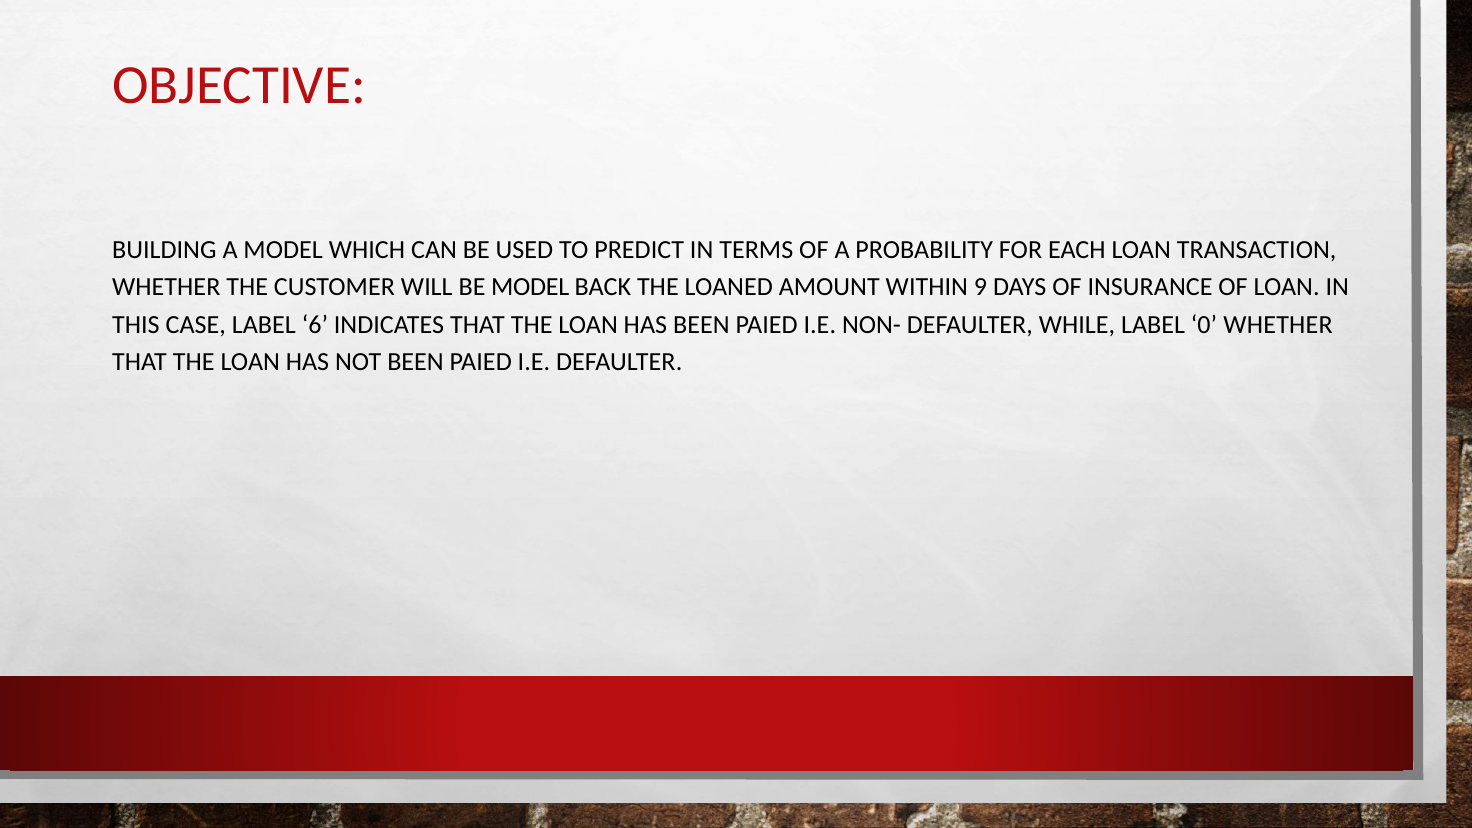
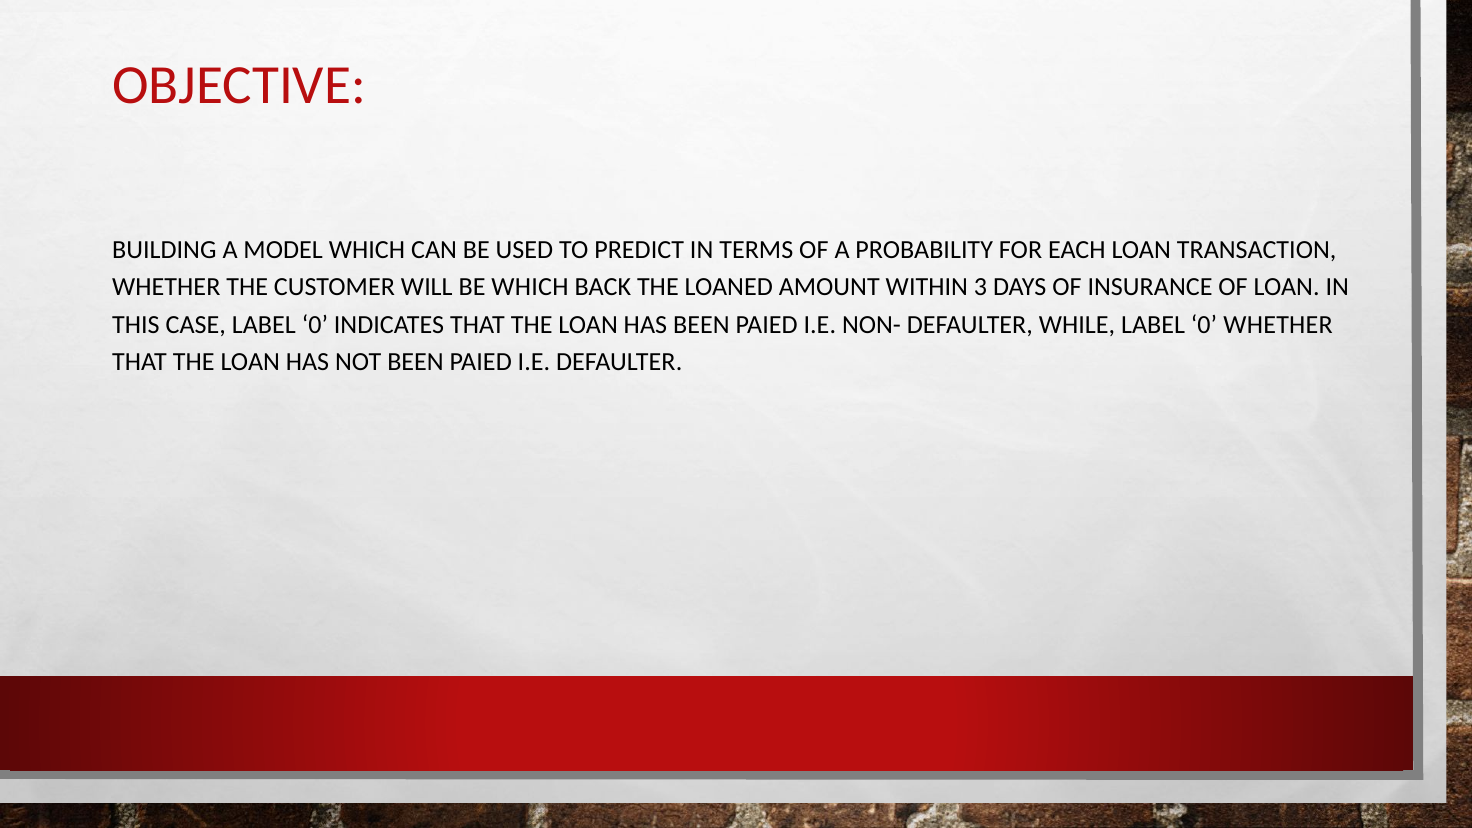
BE MODEL: MODEL -> WHICH (530, 287)
9: 9 -> 3 (981, 287)
CASE LABEL 6: 6 -> 0 (315, 325)
